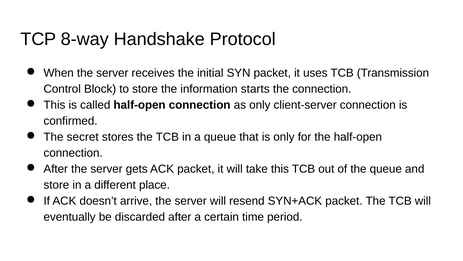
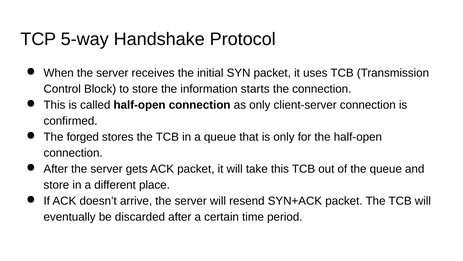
8-way: 8-way -> 5-way (85, 39)
secret: secret -> forged (83, 137)
